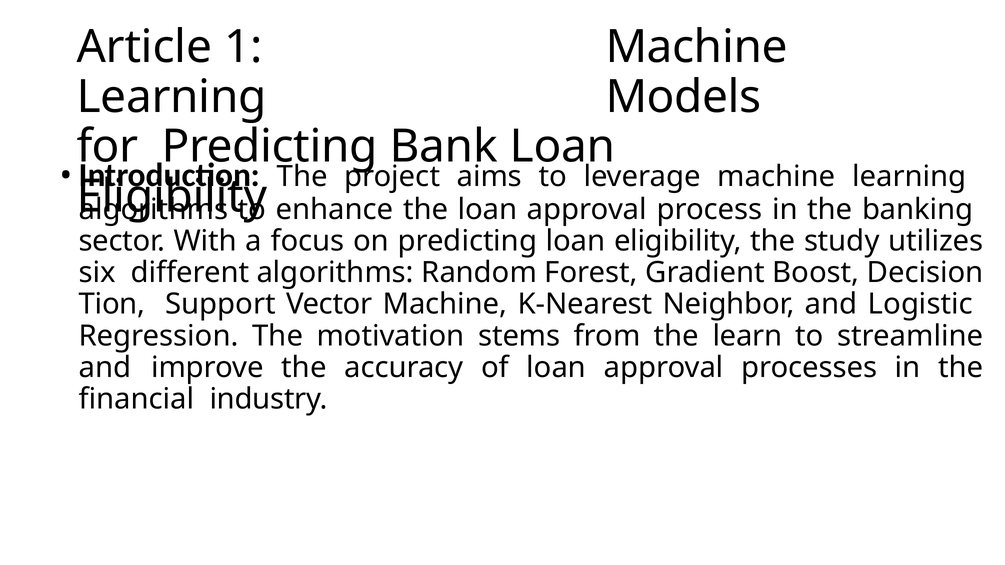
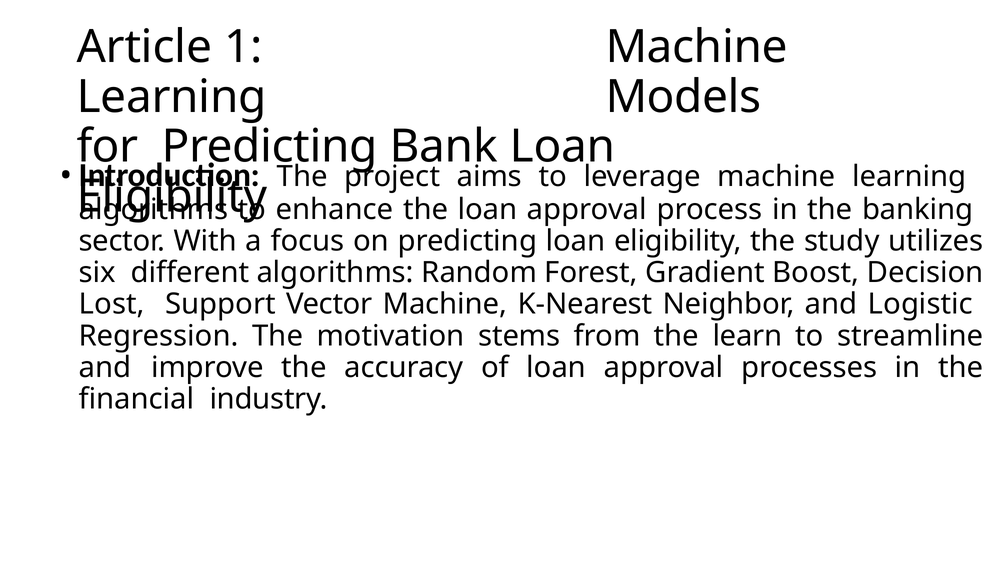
Tion: Tion -> Lost (112, 304)
